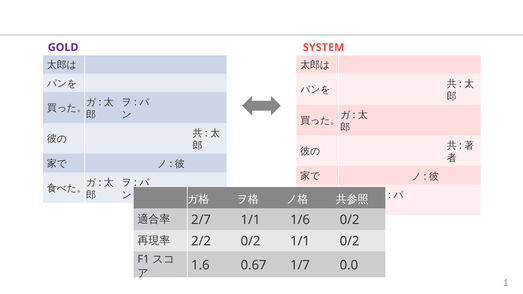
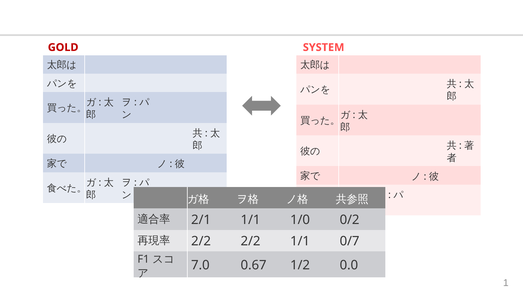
GOLD colour: purple -> red (63, 47)
2/7: 2/7 -> 2/1 (201, 220)
1/6: 1/6 -> 1/0 (300, 220)
2/2 0/2: 0/2 -> 2/2 (251, 241)
1/1 0/2: 0/2 -> 0/7 (350, 241)
1.6: 1.6 -> 7.0 (200, 265)
1/7: 1/7 -> 1/2 (300, 265)
